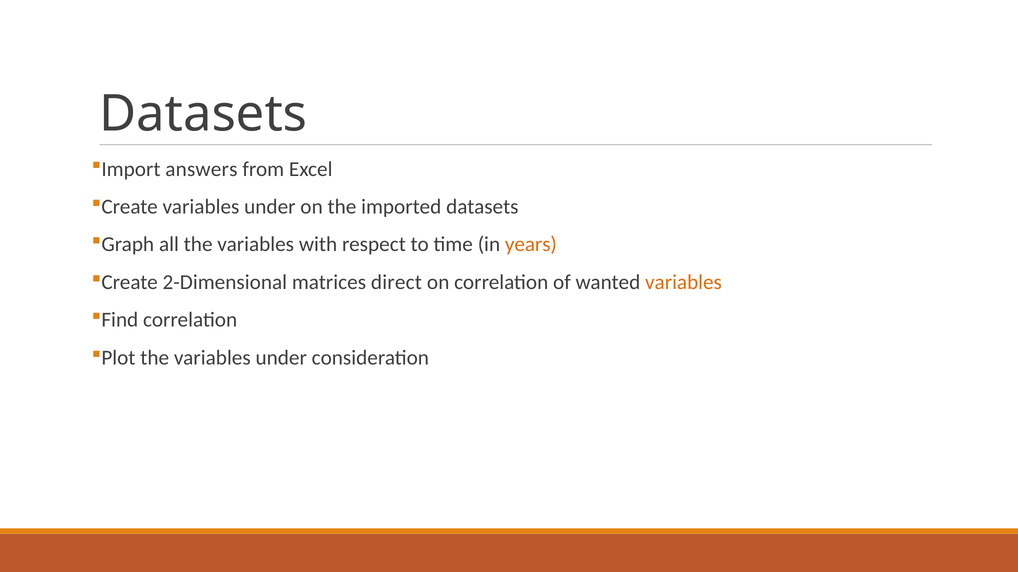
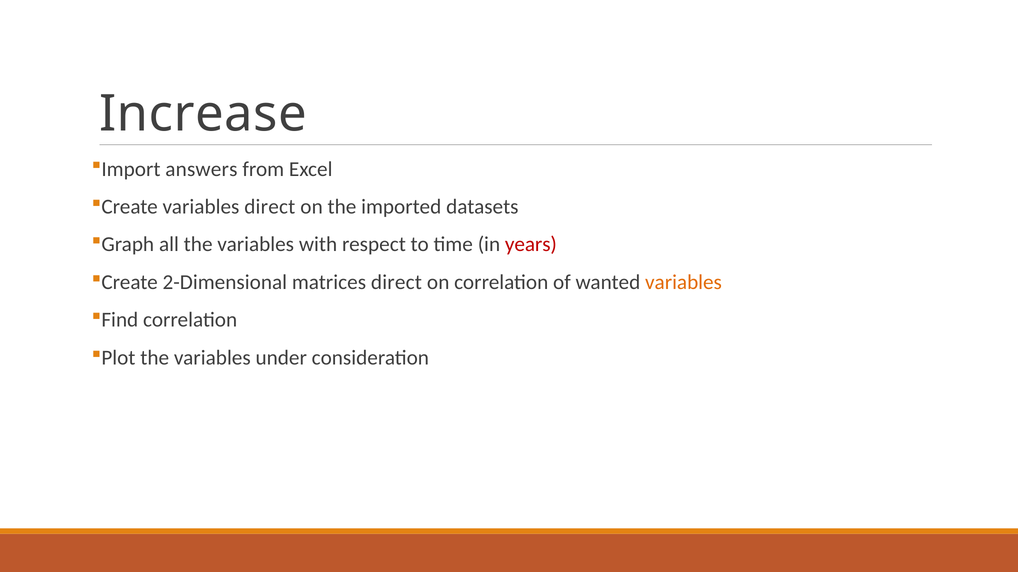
Datasets: Datasets -> Increase (203, 114)
Create variables under: under -> direct (270, 207)
years colour: orange -> red (531, 245)
